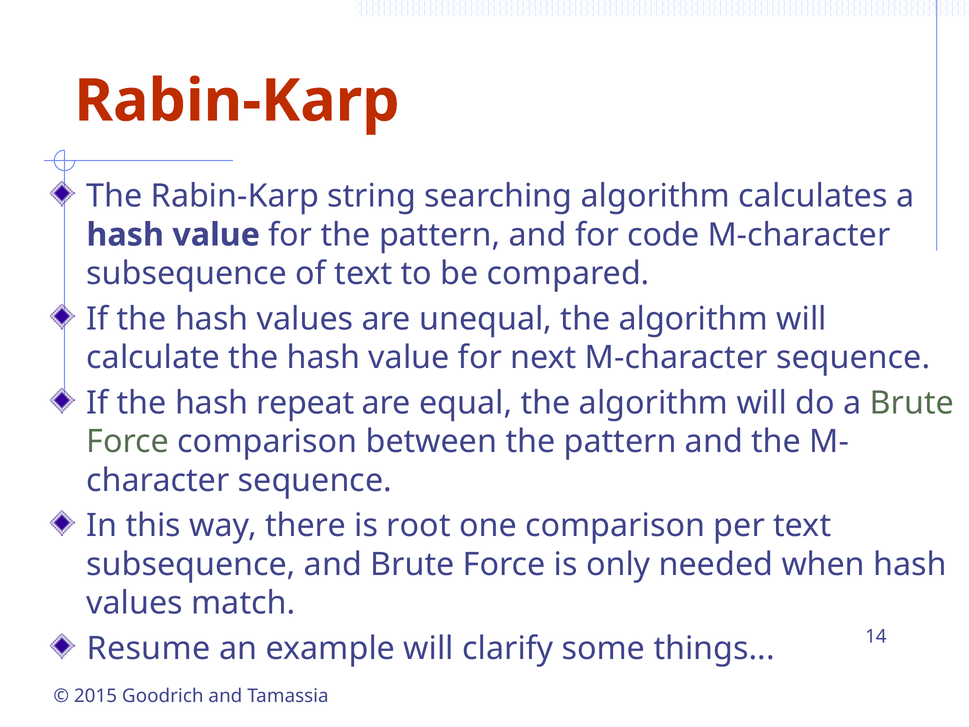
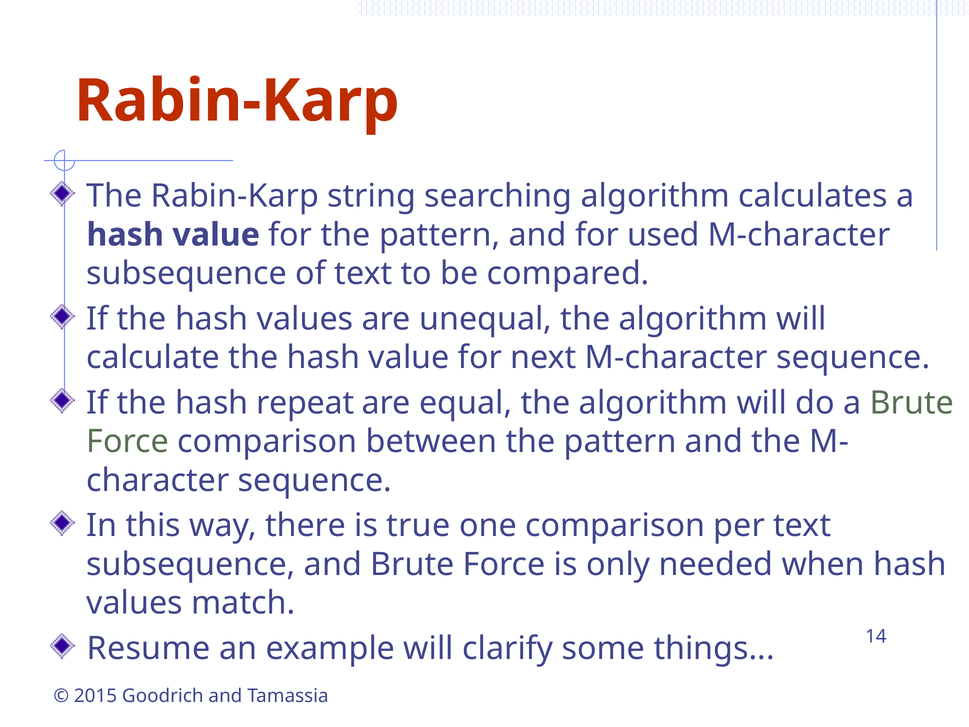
code: code -> used (664, 235)
root: root -> true (418, 525)
